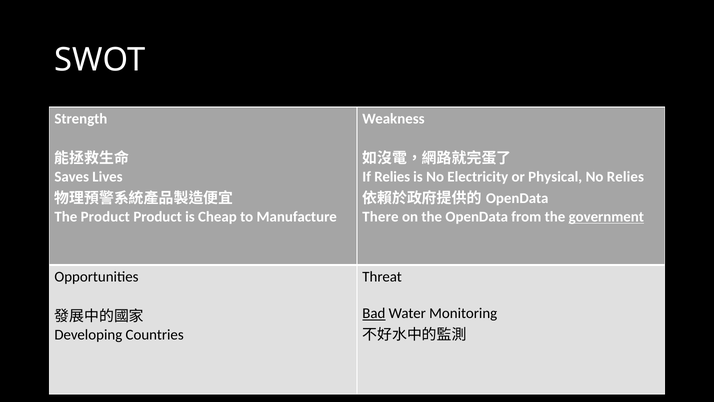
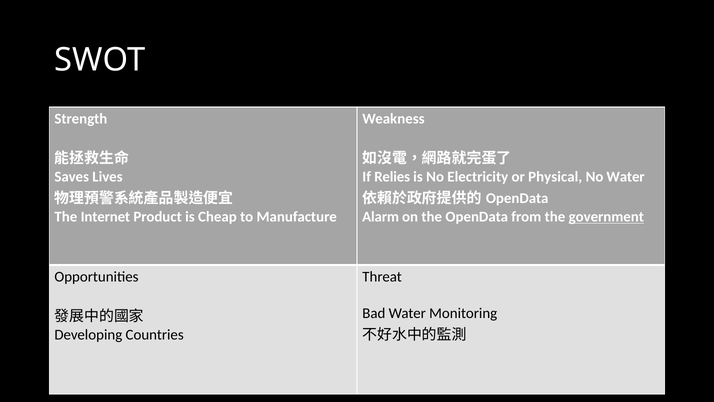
No Relies: Relies -> Water (626, 177)
The Product: Product -> Internet (105, 217)
There: There -> Alarm (381, 217)
Bad underline: present -> none (374, 313)
